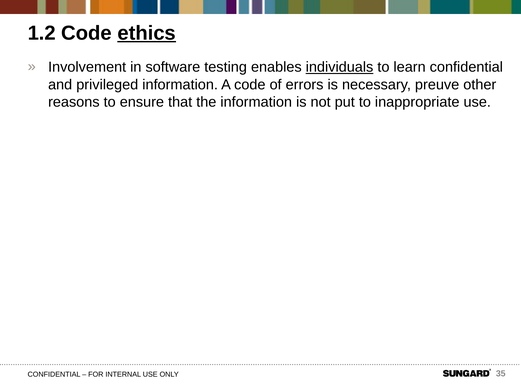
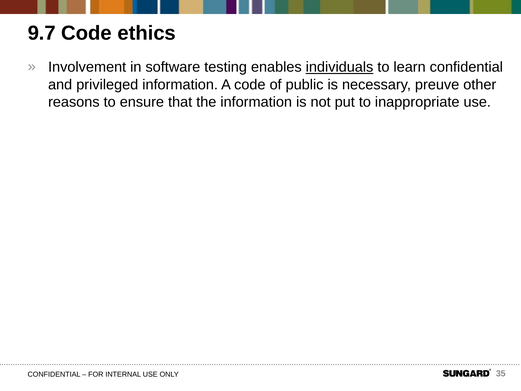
1.2: 1.2 -> 9.7 (42, 33)
ethics underline: present -> none (147, 33)
errors: errors -> public (305, 85)
